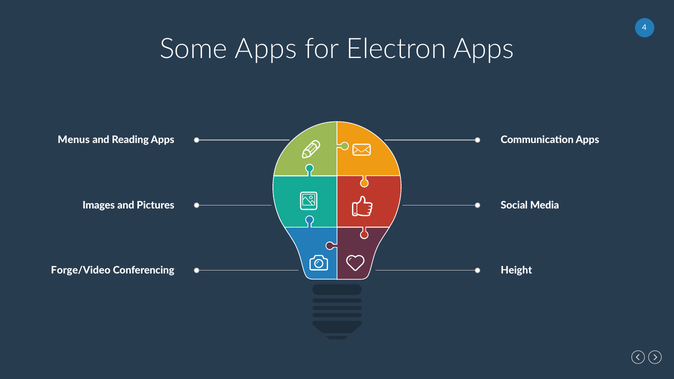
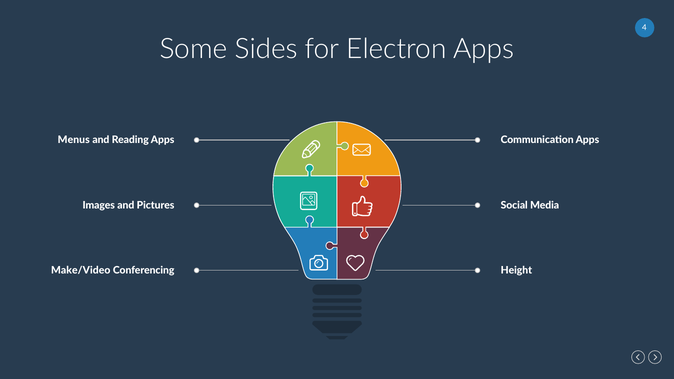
Some Apps: Apps -> Sides (266, 49)
Forge/Video: Forge/Video -> Make/Video (81, 270)
